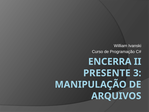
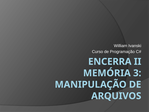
PRESENTE: PRESENTE -> MEMÓRIA (107, 73)
